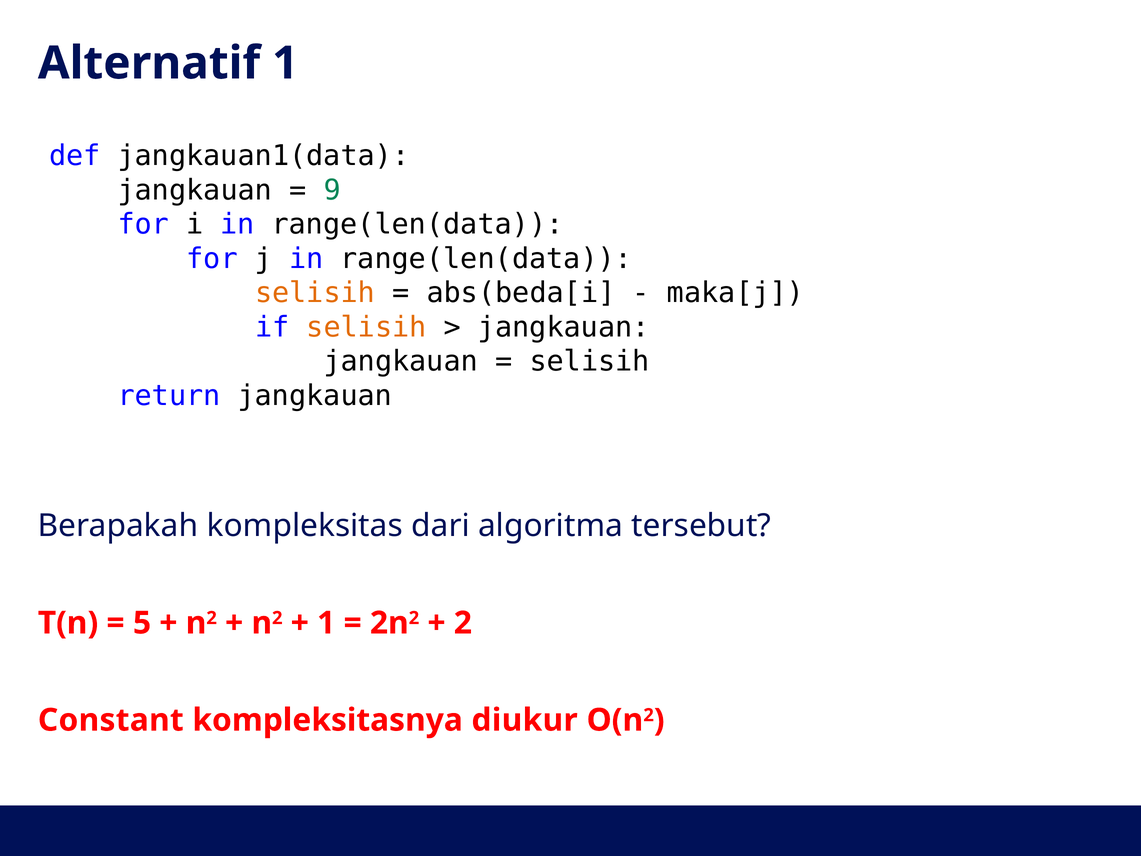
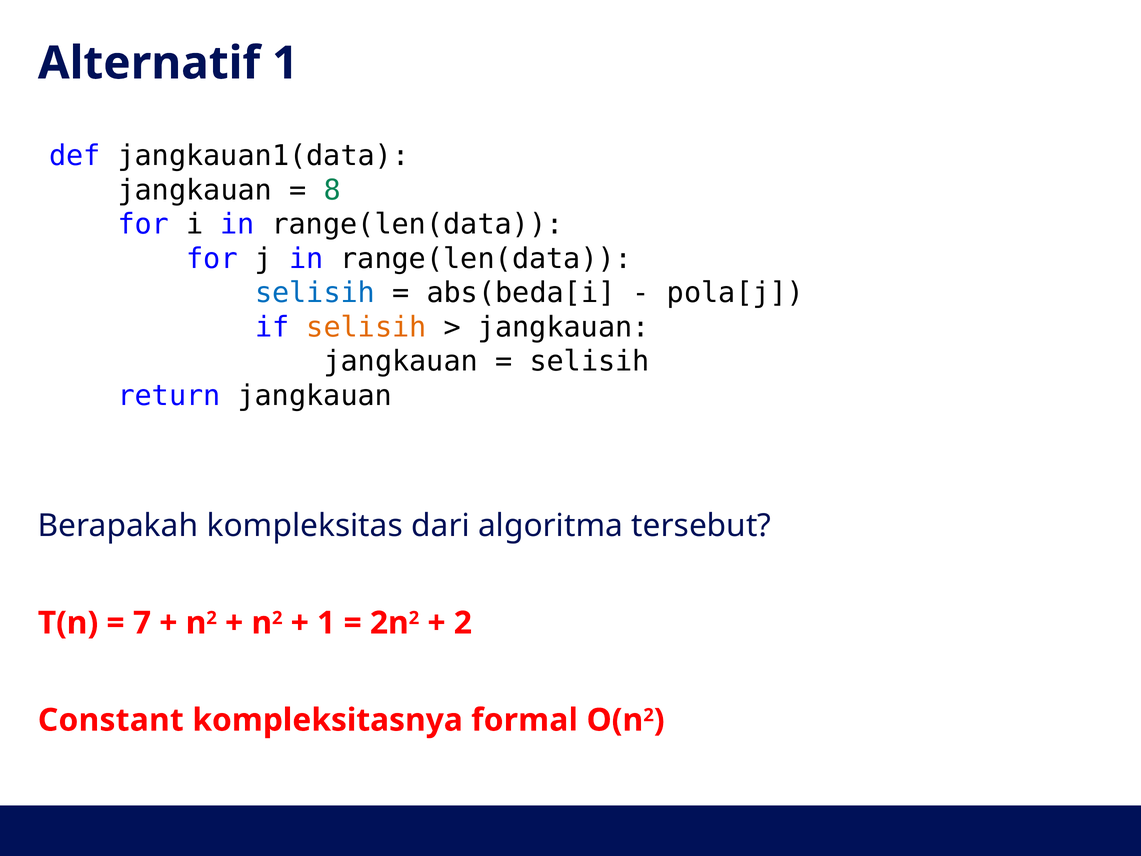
9: 9 -> 8 (332, 190)
selisih colour: orange -> blue (315, 293)
maka[j: maka[j -> pola[j (736, 293)
5: 5 -> 7 (142, 623)
diukur: diukur -> formal (525, 720)
